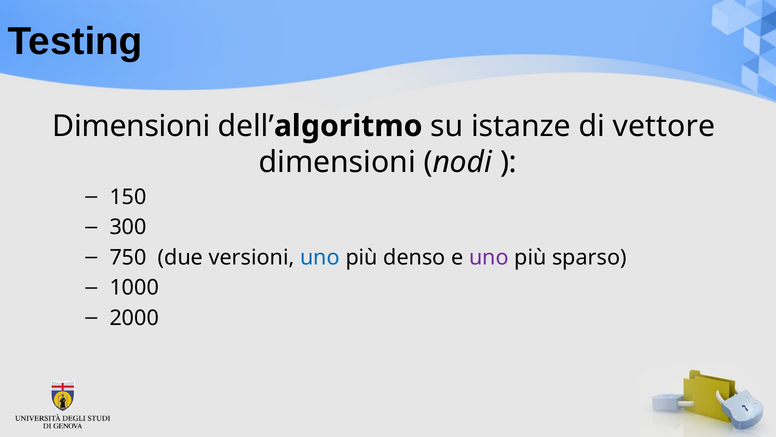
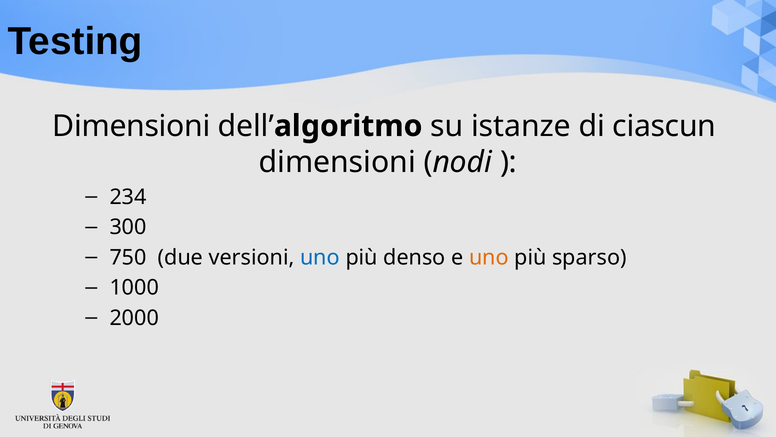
vettore: vettore -> ciascun (664, 126)
150: 150 -> 234 (128, 197)
uno colour: purple -> orange (489, 257)
